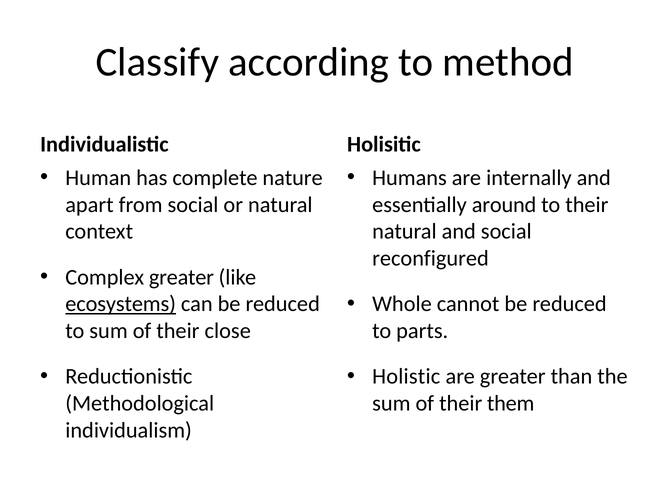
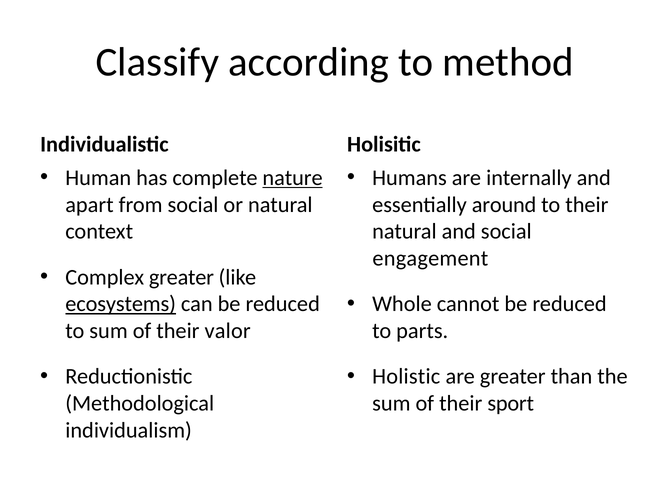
nature underline: none -> present (293, 178)
reconfigured: reconfigured -> engagement (430, 258)
close: close -> valor (228, 331)
them: them -> sport (511, 403)
